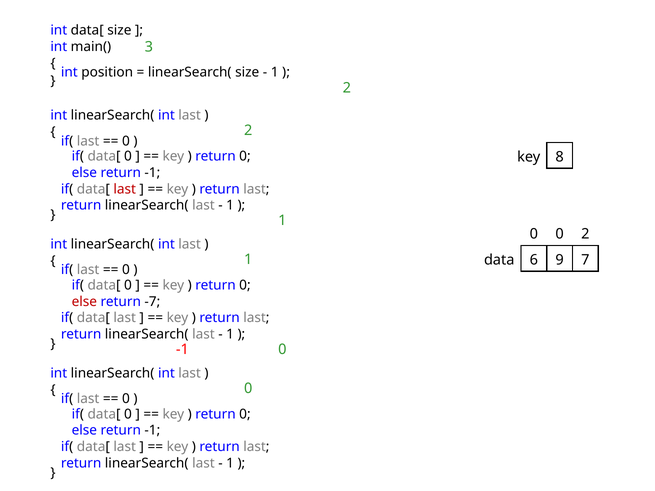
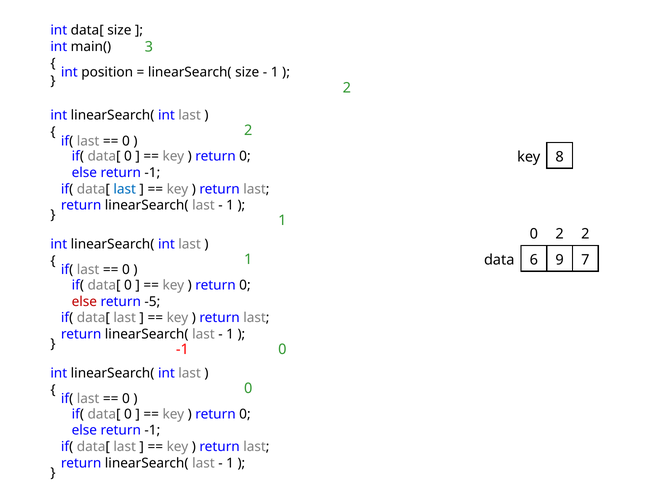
last colour: red -> blue (125, 189)
0: 0 -> 2 (560, 234)
-7: -7 -> -5 (152, 302)
